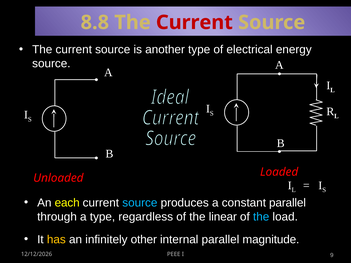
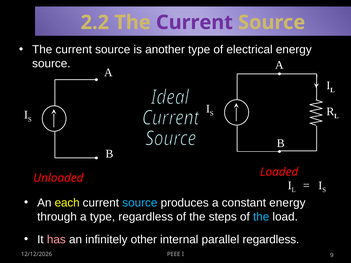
8.8: 8.8 -> 2.2 (95, 22)
Current colour: red -> purple (194, 22)
constant parallel: parallel -> energy (287, 203)
linear: linear -> steps (223, 217)
has colour: yellow -> pink (56, 240)
parallel magnitude: magnitude -> regardless (271, 240)
